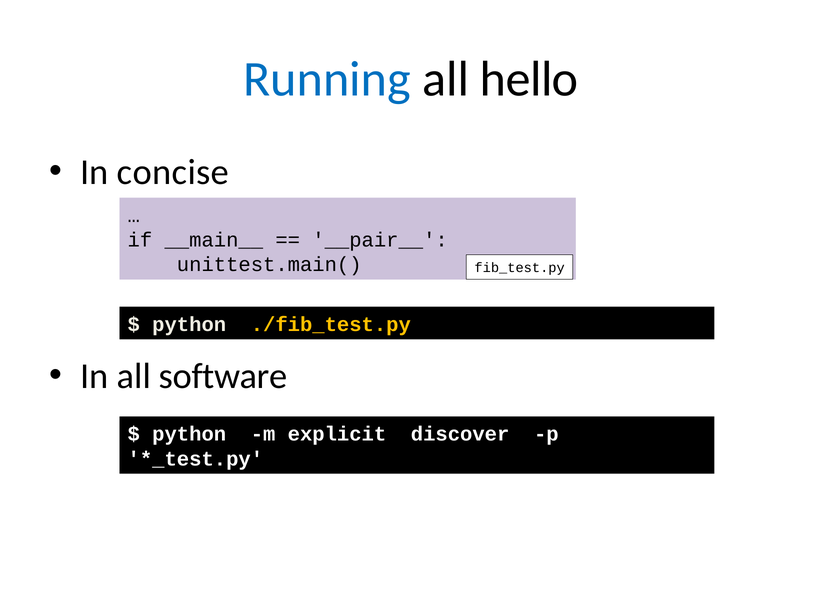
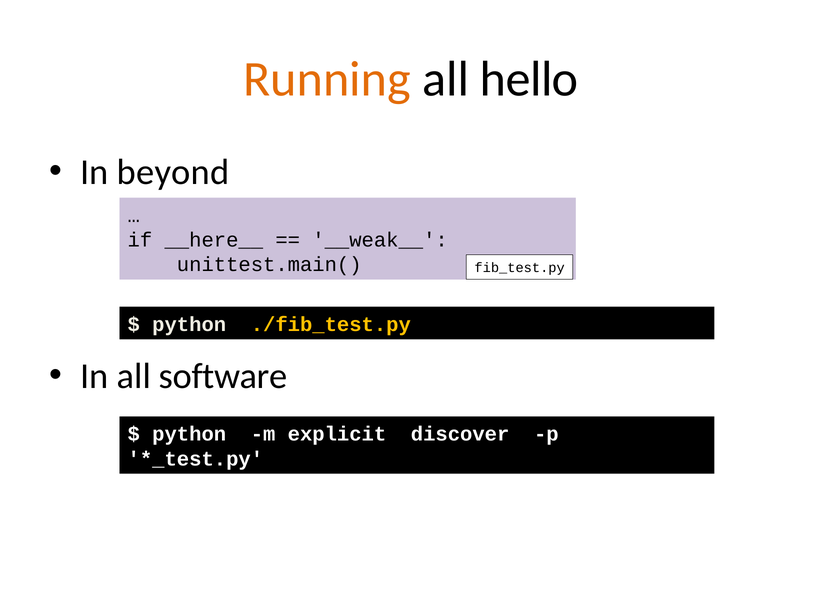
Running colour: blue -> orange (327, 79)
concise: concise -> beyond (173, 172)
__main__: __main__ -> __here__ (214, 240)
__pair__: __pair__ -> __weak__ (380, 240)
